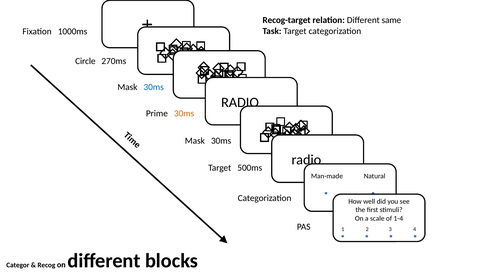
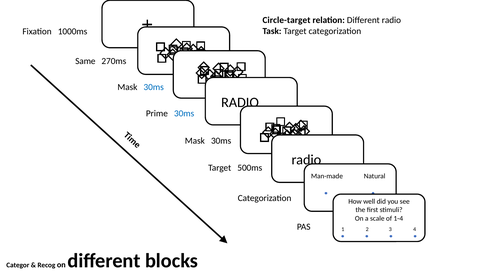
Recog-target: Recog-target -> Circle-target (286, 20)
Different same: same -> radio (391, 20)
Circle: Circle -> Same (85, 61)
30ms colour: orange -> blue (184, 113)
